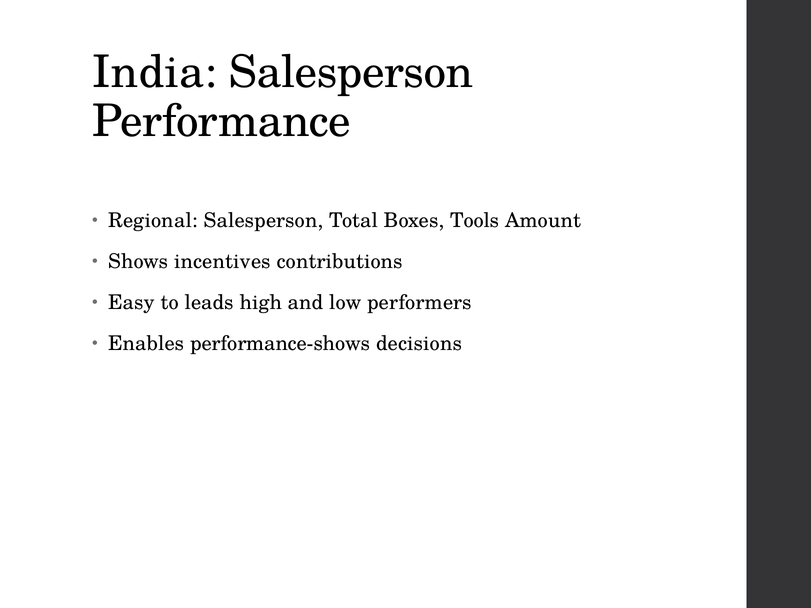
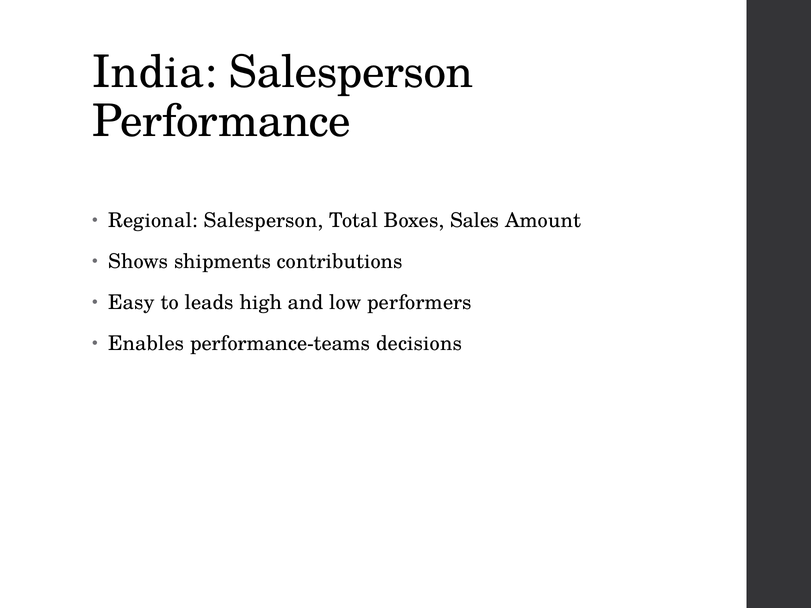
Tools: Tools -> Sales (475, 220)
incentives: incentives -> shipments (223, 262)
performance-shows: performance-shows -> performance-teams (280, 344)
